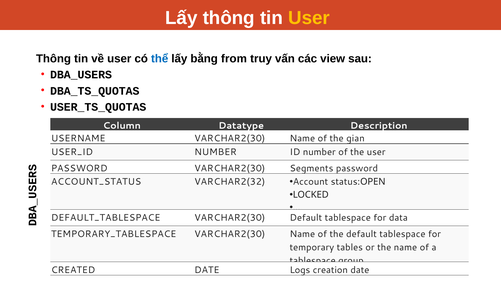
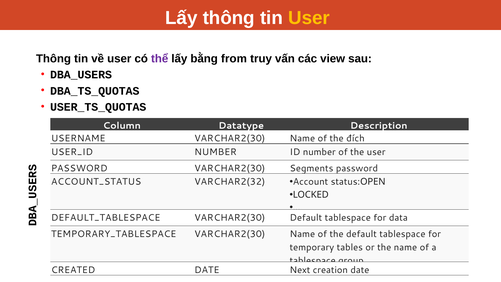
thể colour: blue -> purple (160, 59)
gian: gian -> đích (355, 138)
Logs: Logs -> Next (300, 270)
